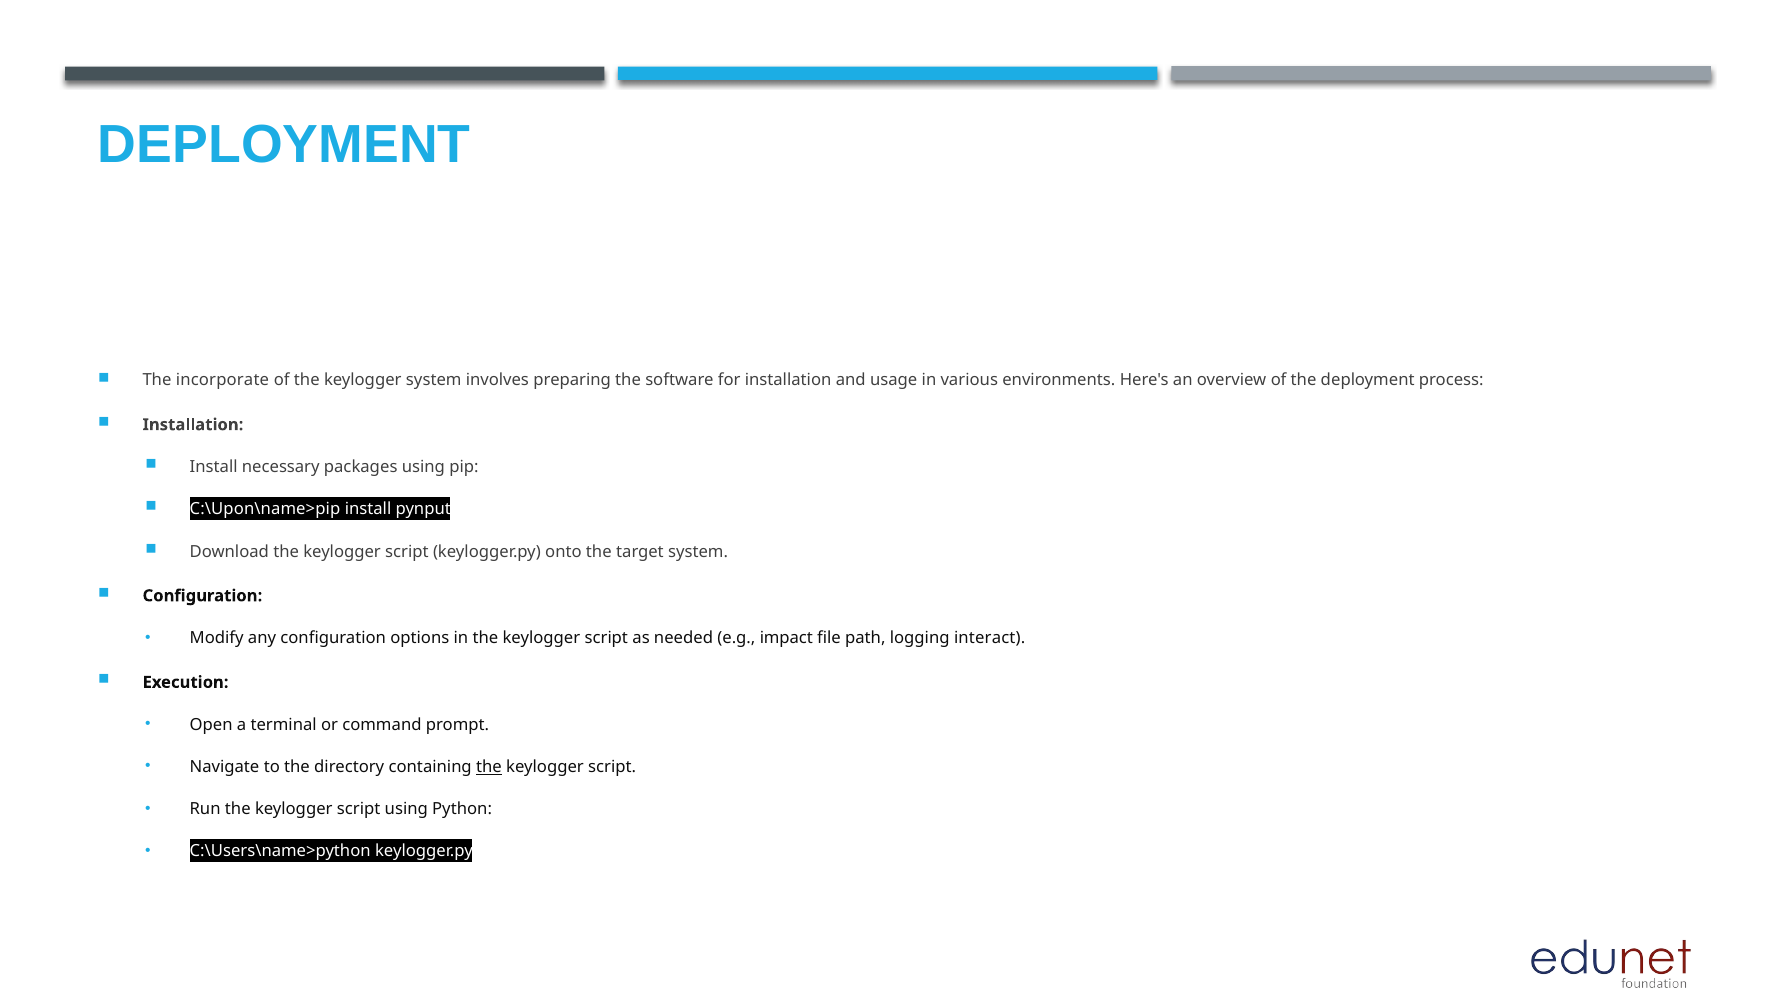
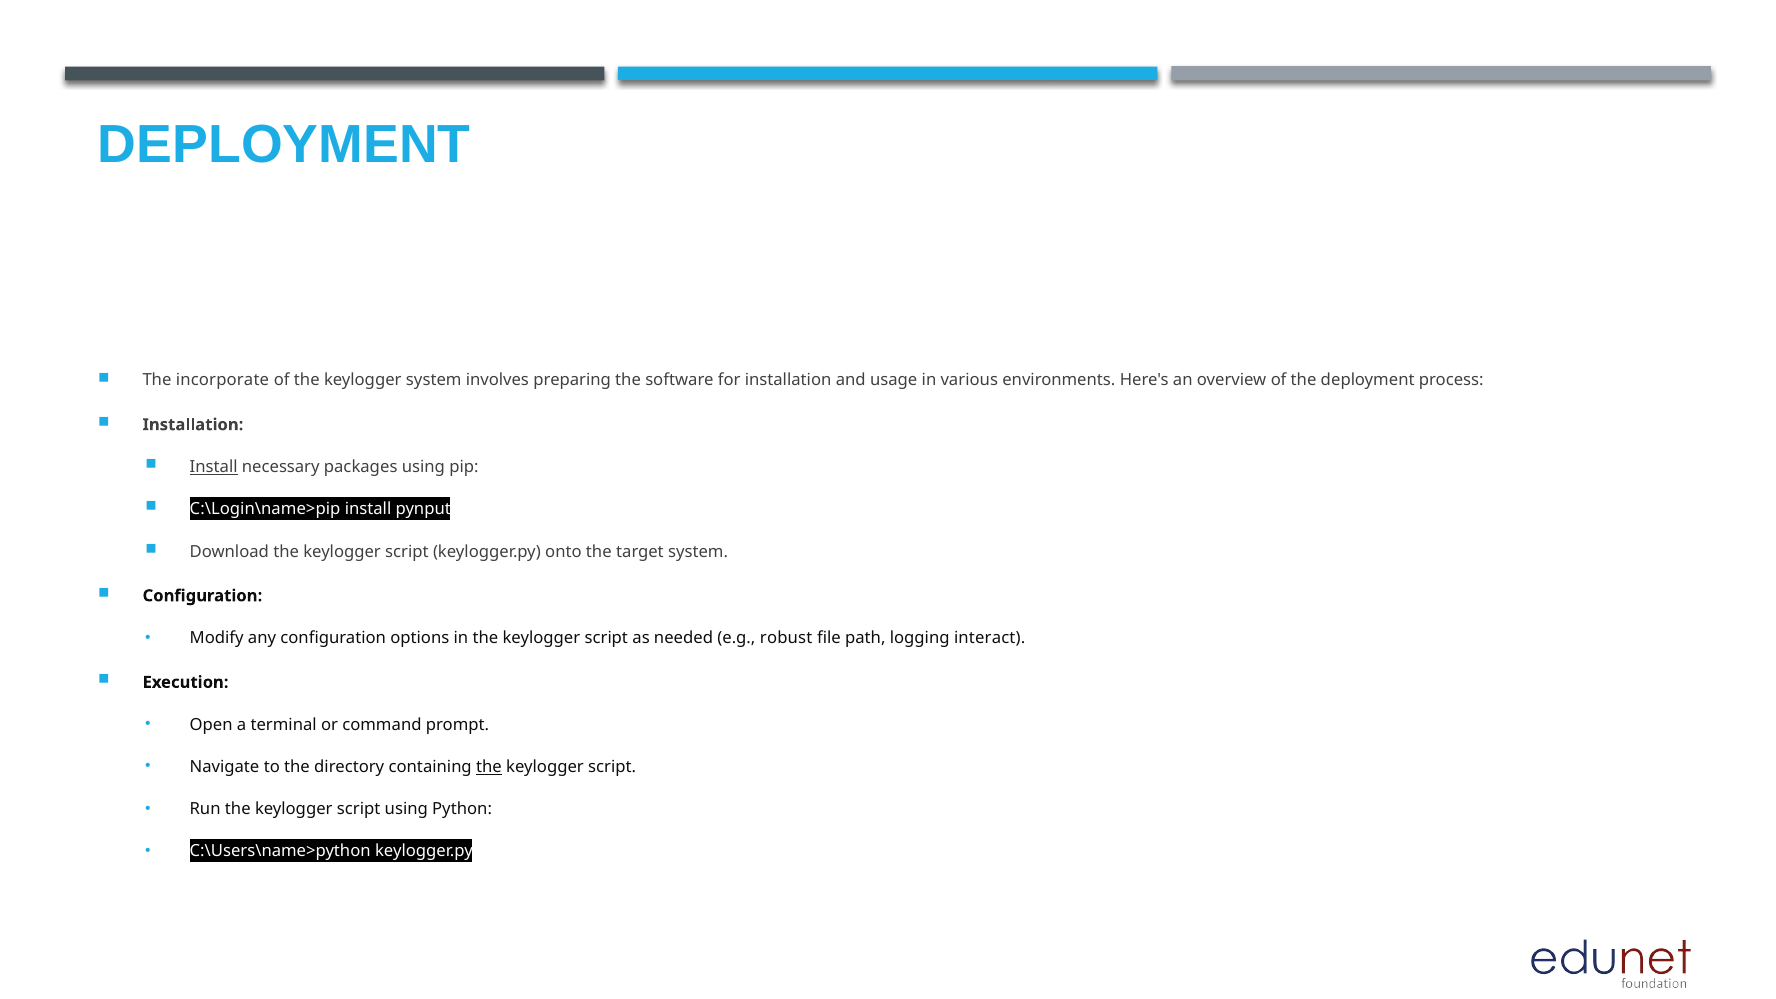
Install underline: none -> present (214, 467)
C:\Upon\name>pip: C:\Upon\name>pip -> C:\Login\name>pip (265, 509)
impact: impact -> robust (786, 638)
